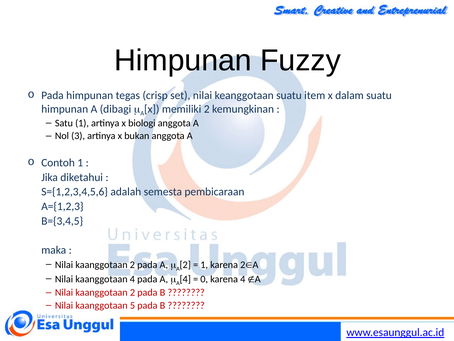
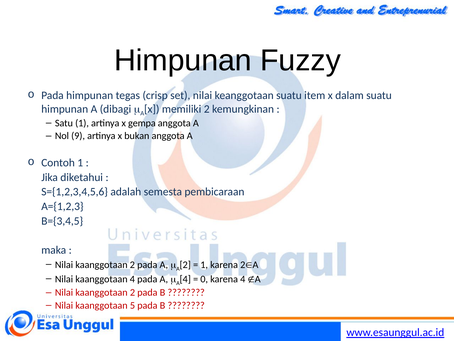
biologi: biologi -> gempa (142, 123)
3: 3 -> 9 (78, 136)
